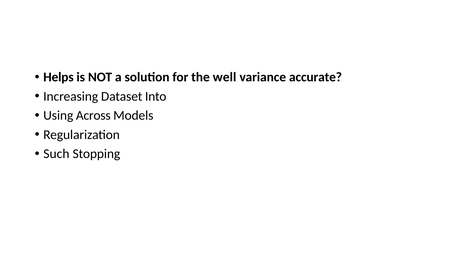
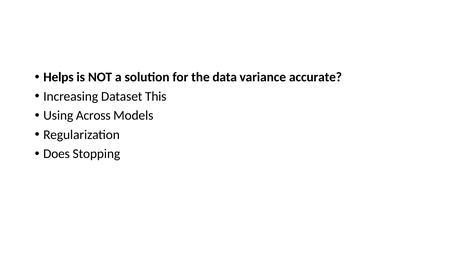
well: well -> data (225, 77)
Into: Into -> This (156, 96)
Such: Such -> Does (57, 154)
